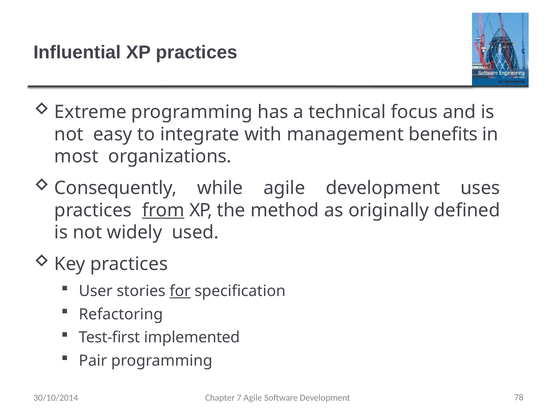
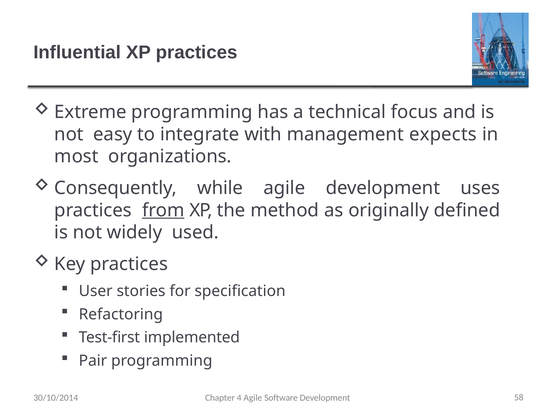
benefits: benefits -> expects (443, 135)
for underline: present -> none (180, 292)
7: 7 -> 4 (239, 398)
78: 78 -> 58 (519, 398)
